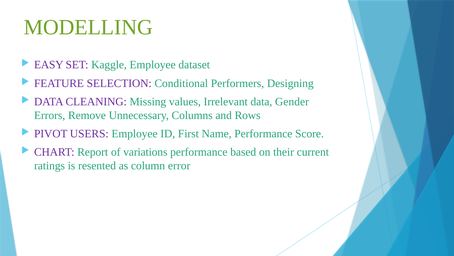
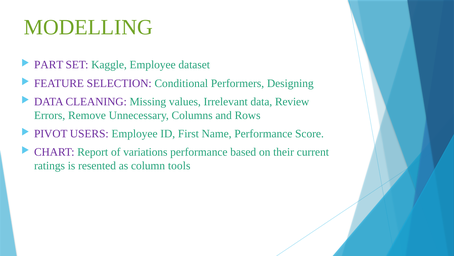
EASY: EASY -> PART (49, 65)
Gender: Gender -> Review (292, 101)
error: error -> tools (179, 165)
